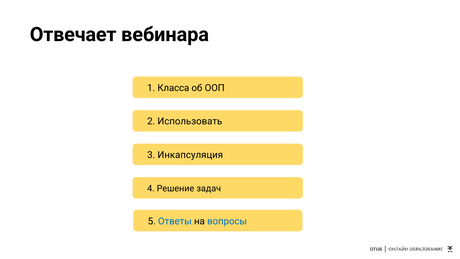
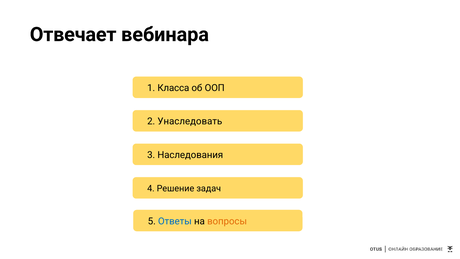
Использовать: Использовать -> Унаследовать (190, 121)
Инкапсуляция: Инкапсуляция -> Наследования (190, 155)
вопросы colour: blue -> orange (227, 221)
